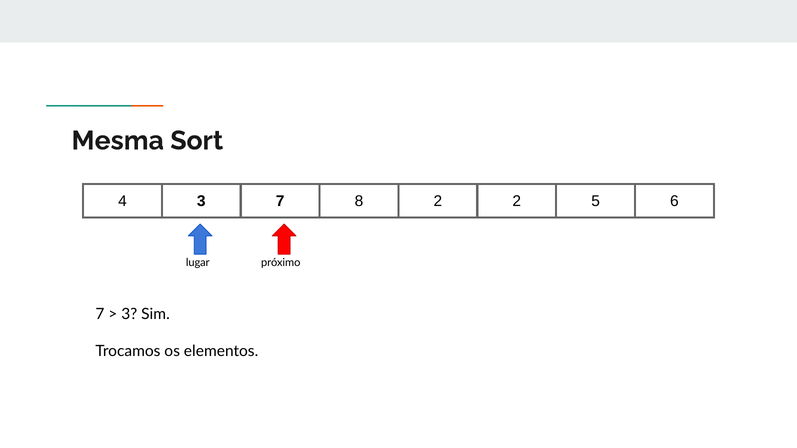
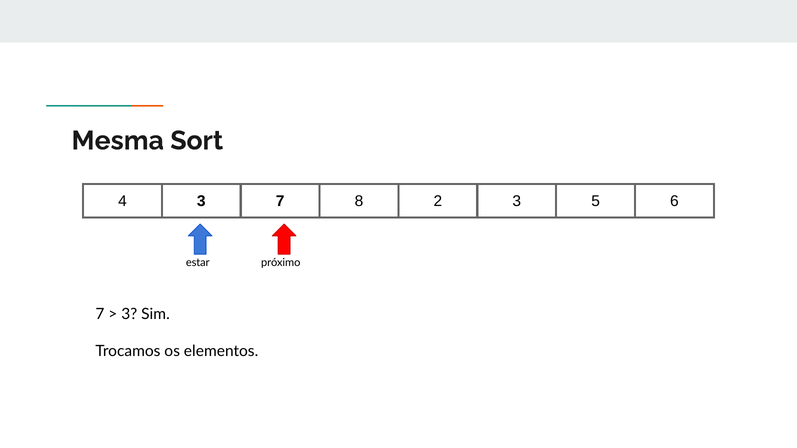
2 2: 2 -> 3 (517, 201)
lugar: lugar -> estar (198, 263)
